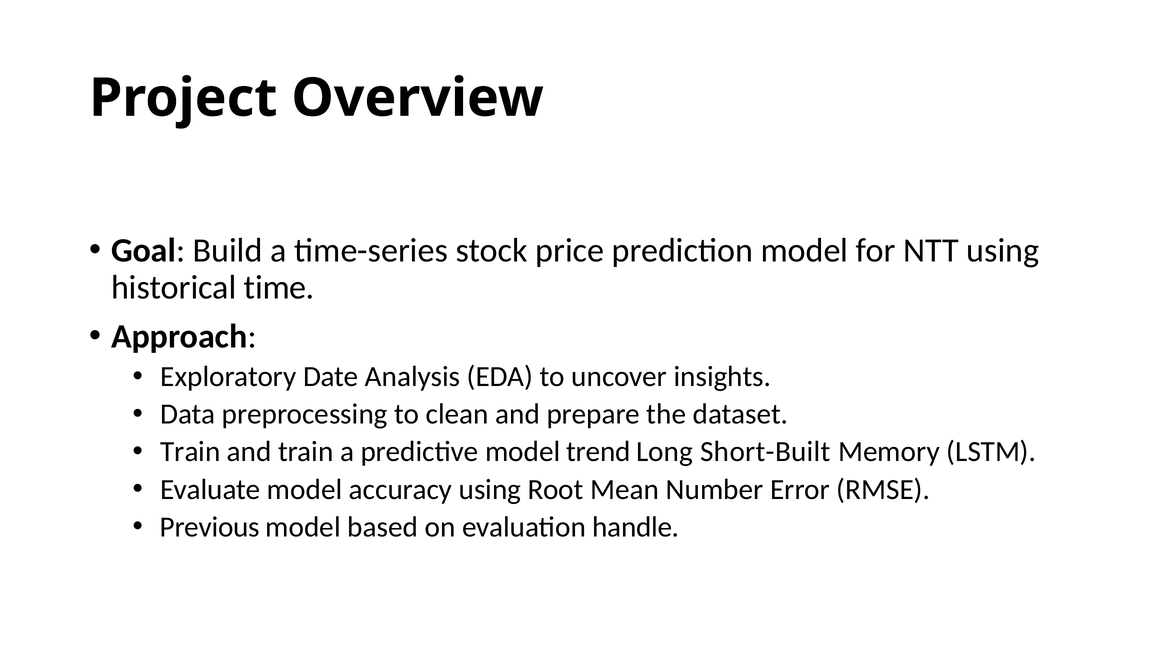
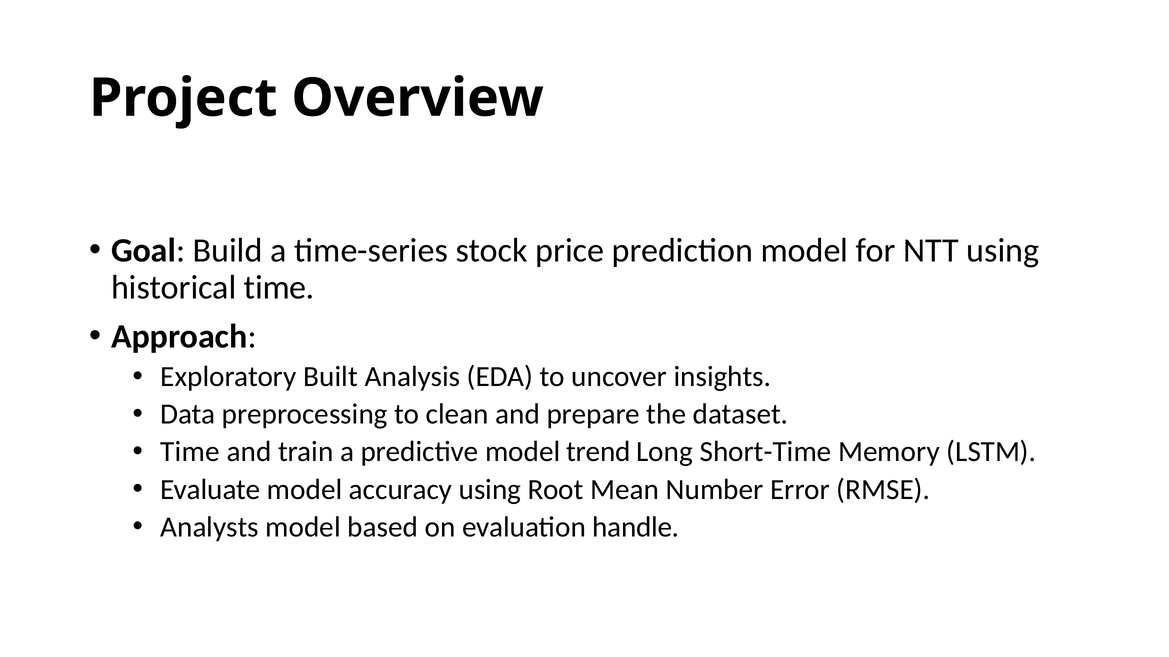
Date: Date -> Built (331, 377)
Train: Train -> Time (190, 452)
Short-Built: Short-Built -> Short-Time (766, 452)
Previous: Previous -> Analysts (210, 527)
